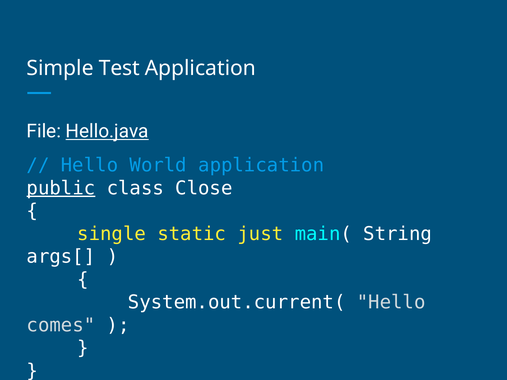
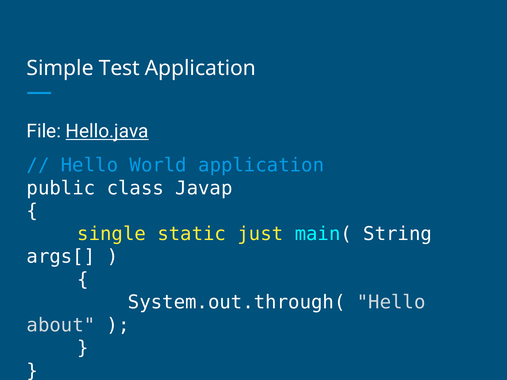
public underline: present -> none (61, 188)
Close: Close -> Javap (204, 188)
System.out.current(: System.out.current( -> System.out.through( (237, 302)
comes: comes -> about (61, 325)
